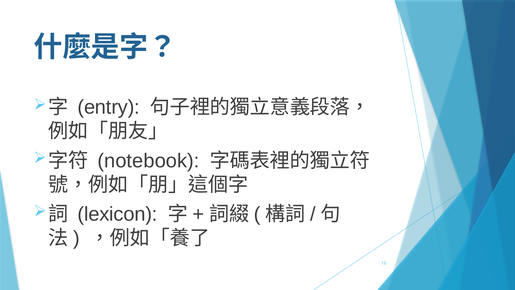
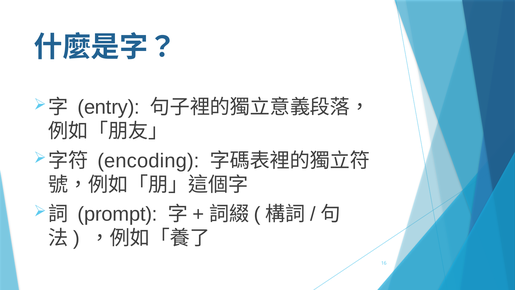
notebook: notebook -> encoding (148, 161)
lexicon: lexicon -> prompt (118, 214)
